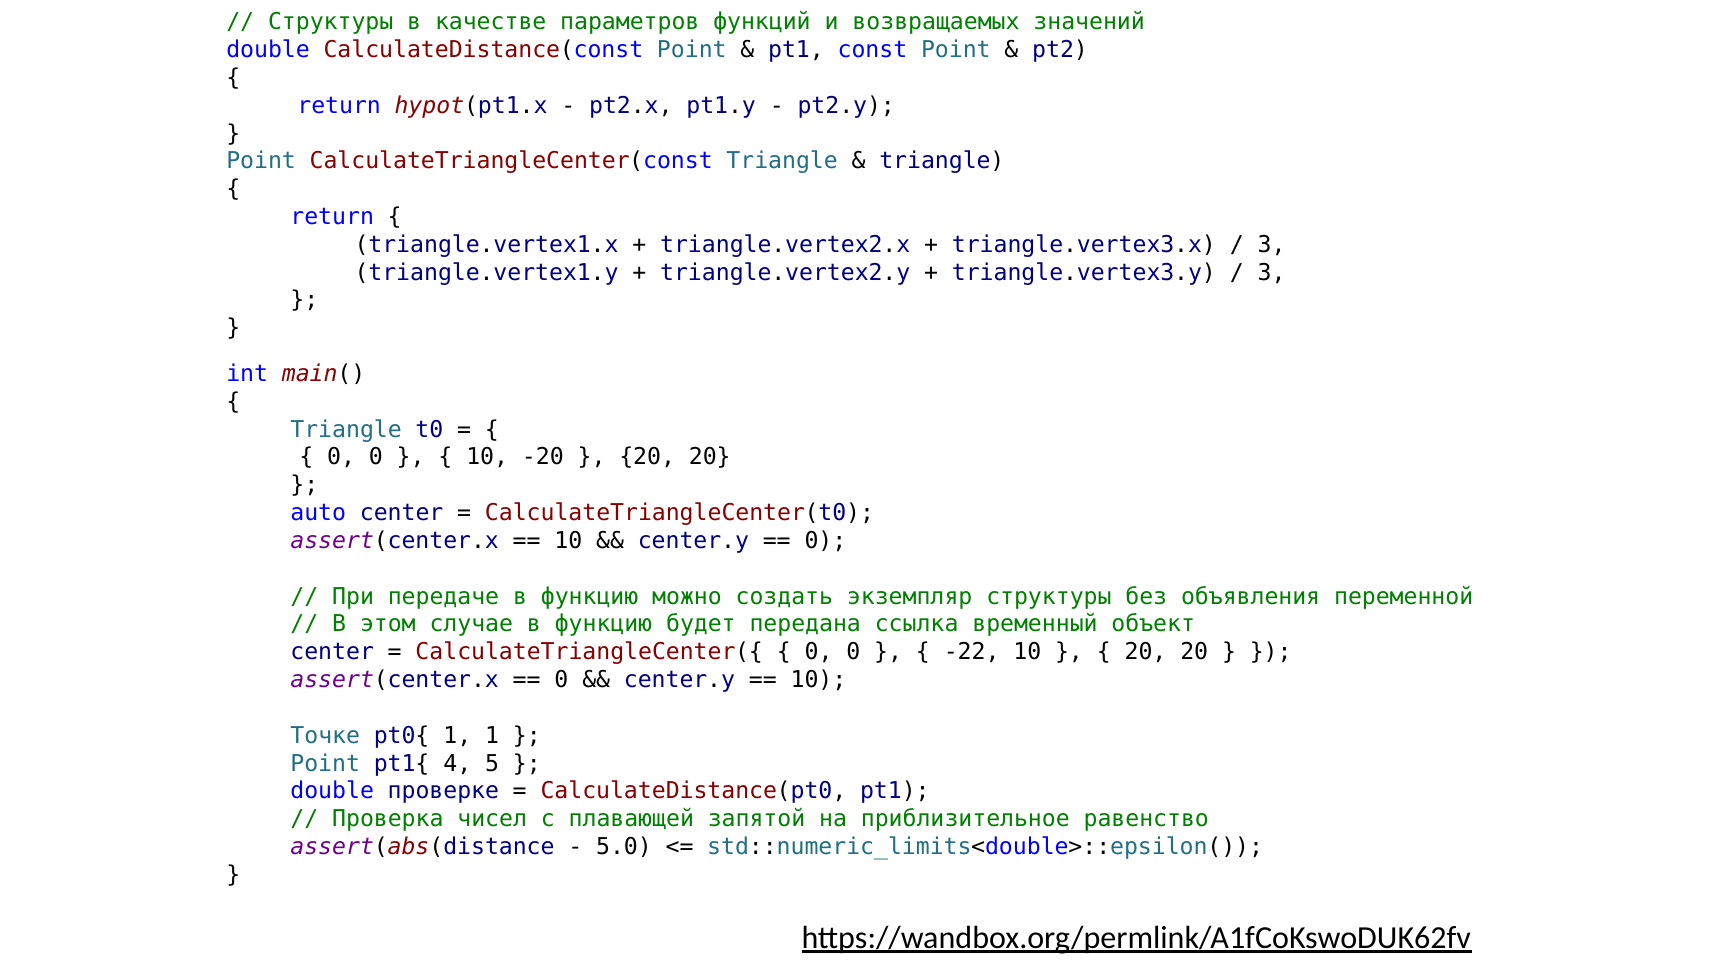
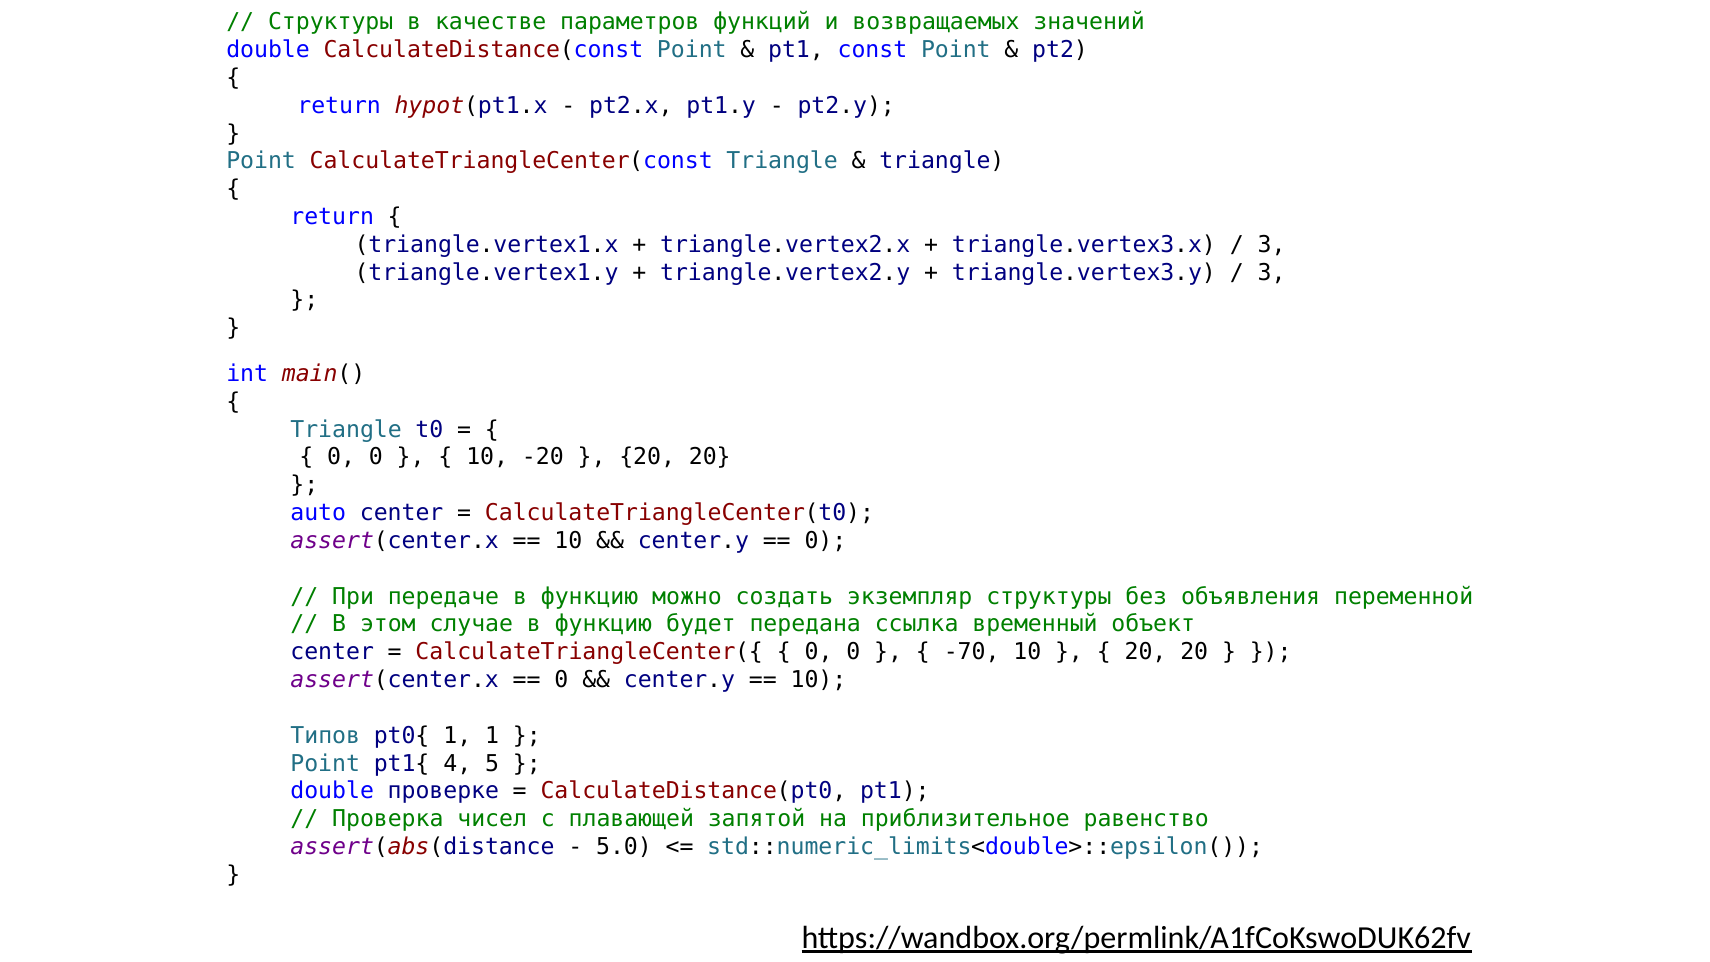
-22: -22 -> -70 (972, 652)
Точке: Точке -> Типов (325, 735)
